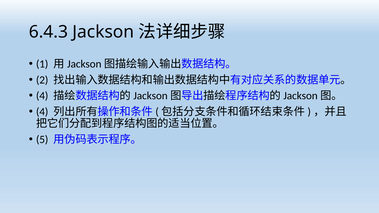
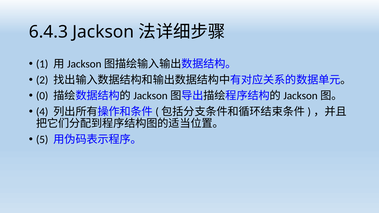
4: 4 -> 0 (42, 96)
